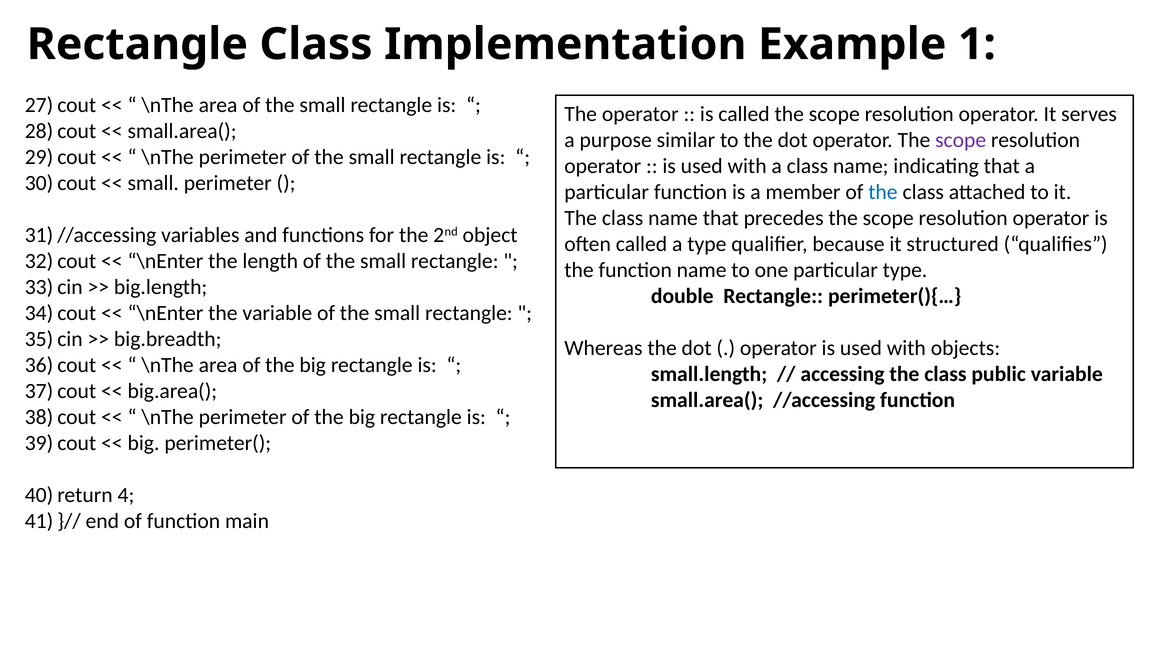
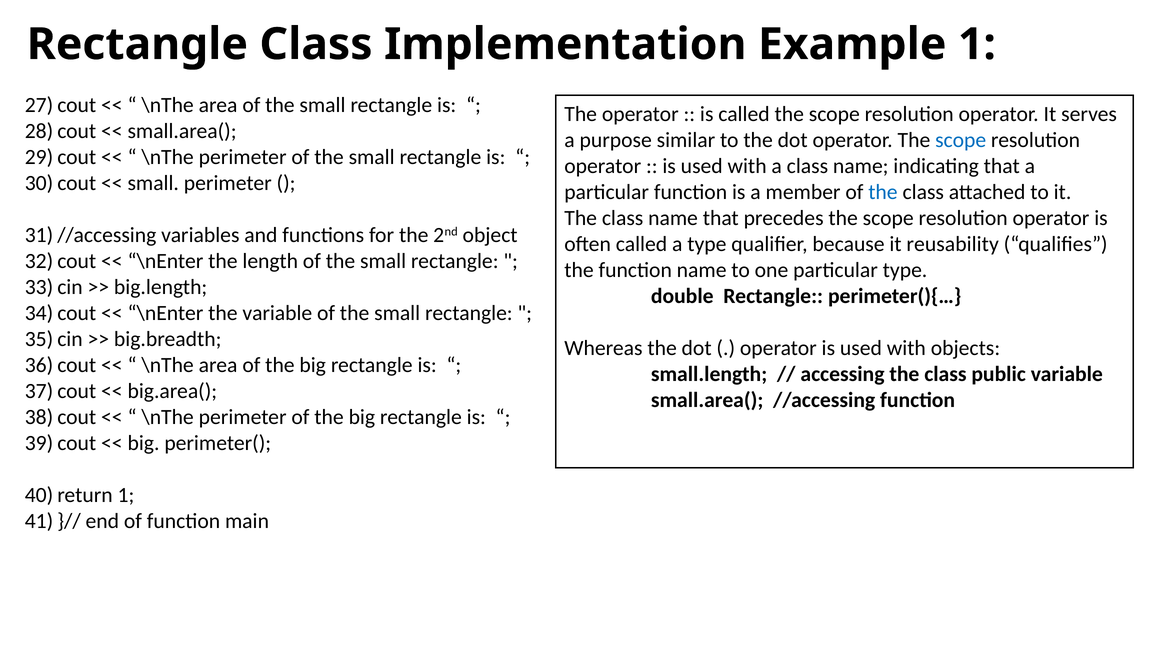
scope colour: purple -> blue (961, 140)
structured: structured -> reusability (953, 244)
4: 4 -> 1 (126, 495)
